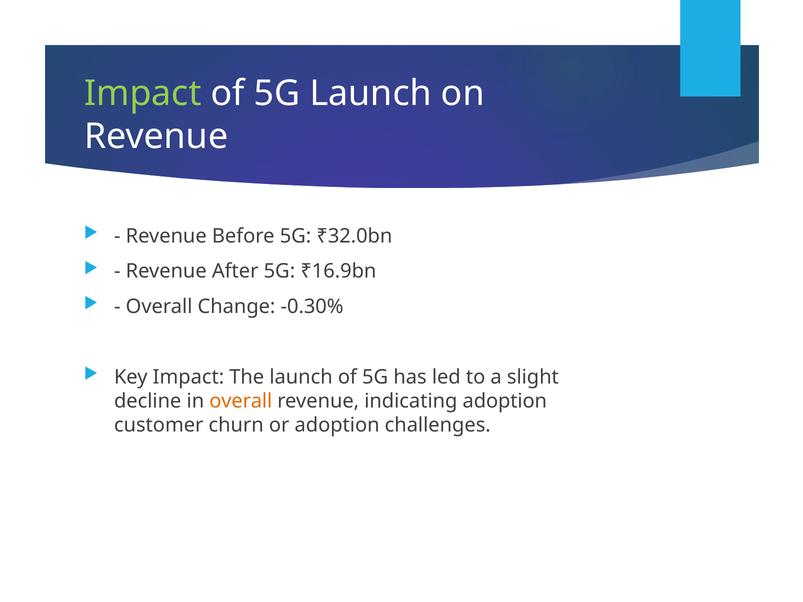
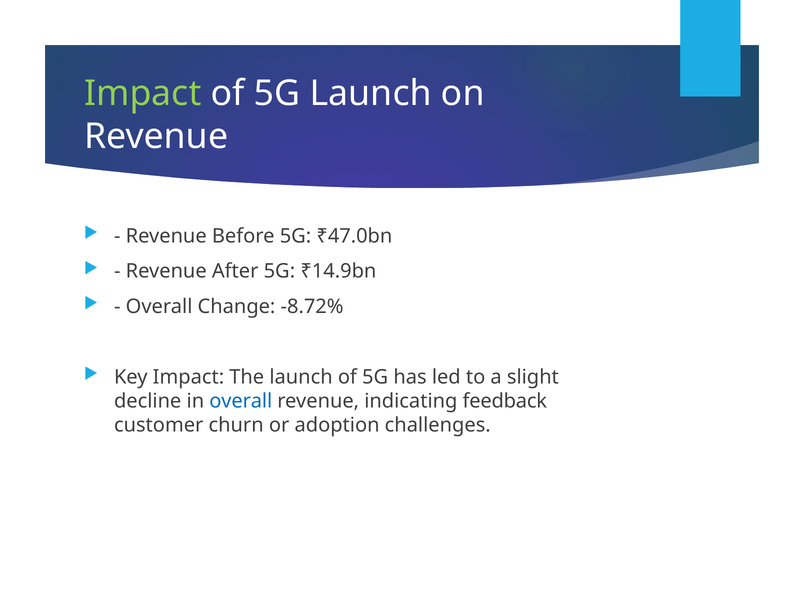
₹32.0bn: ₹32.0bn -> ₹47.0bn (354, 236)
₹16.9bn: ₹16.9bn -> ₹14.9bn (338, 271)
-0.30%: -0.30% -> -8.72% (312, 307)
overall colour: orange -> blue (241, 401)
indicating adoption: adoption -> feedback (505, 401)
